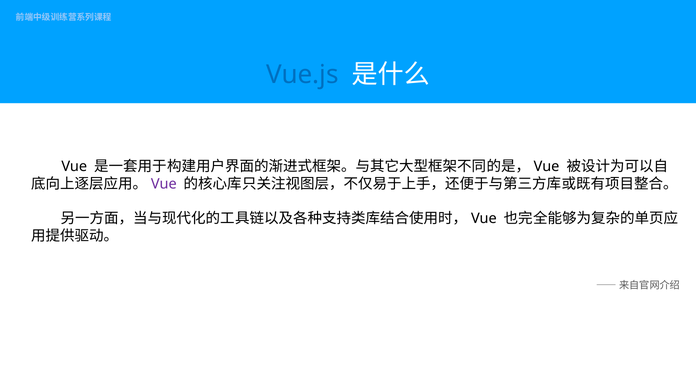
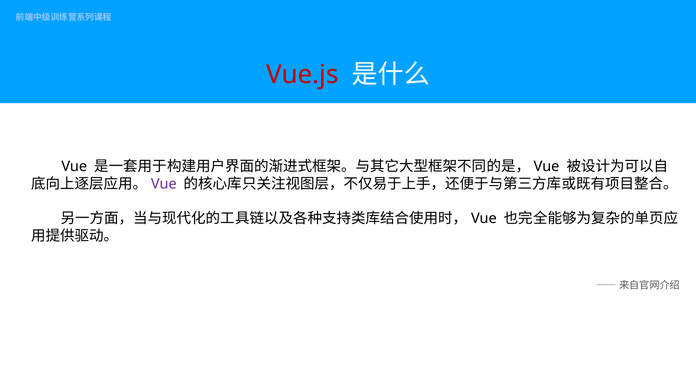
Vue.js colour: blue -> red (302, 75)
